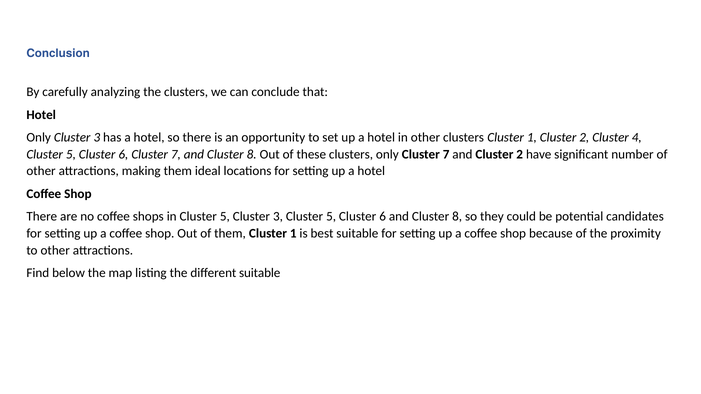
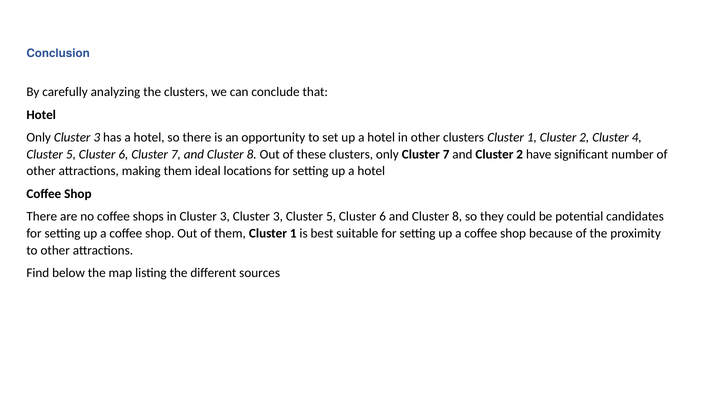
in Cluster 5: 5 -> 3 (225, 217)
different suitable: suitable -> sources (260, 273)
